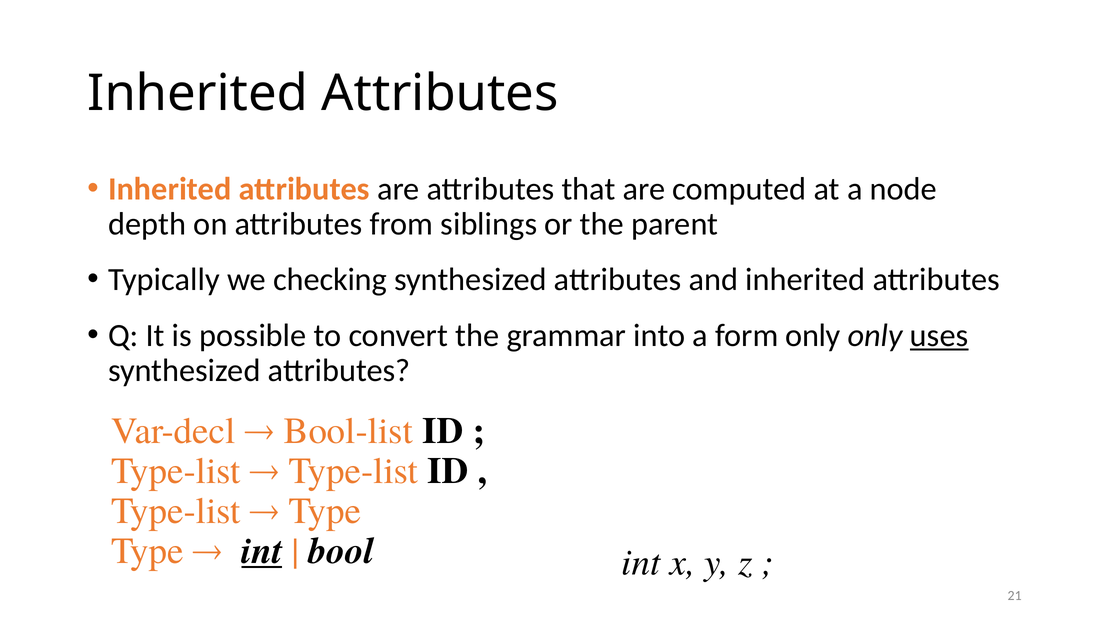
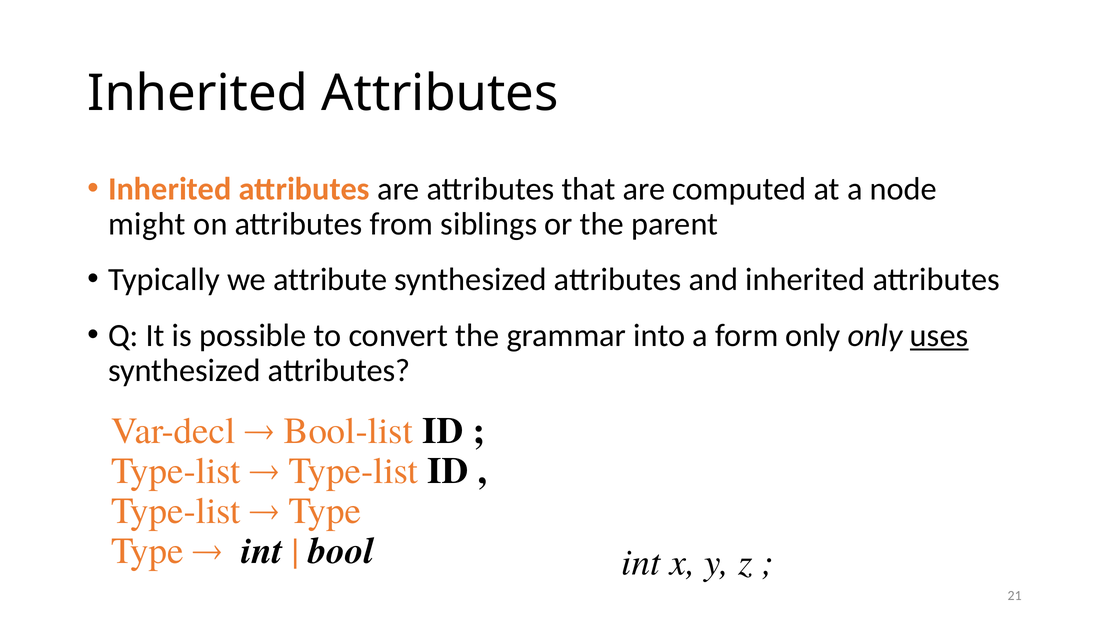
depth: depth -> might (147, 224)
checking: checking -> attribute (330, 280)
int underline: present -> none (262, 551)
